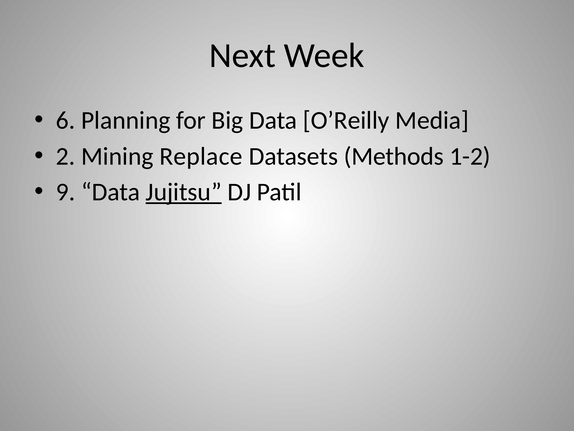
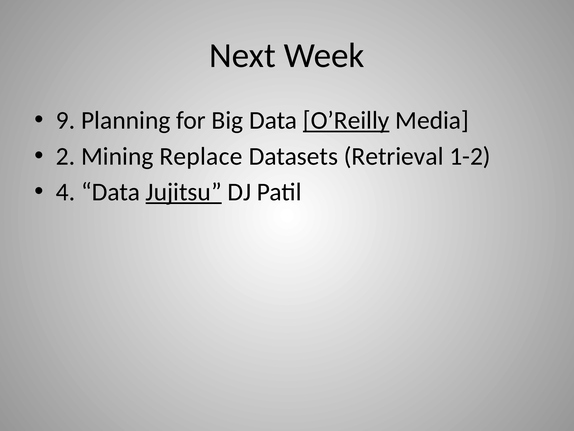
6: 6 -> 9 (66, 120)
O’Reilly underline: none -> present (346, 120)
Methods: Methods -> Retrieval (394, 156)
9: 9 -> 4 (66, 192)
